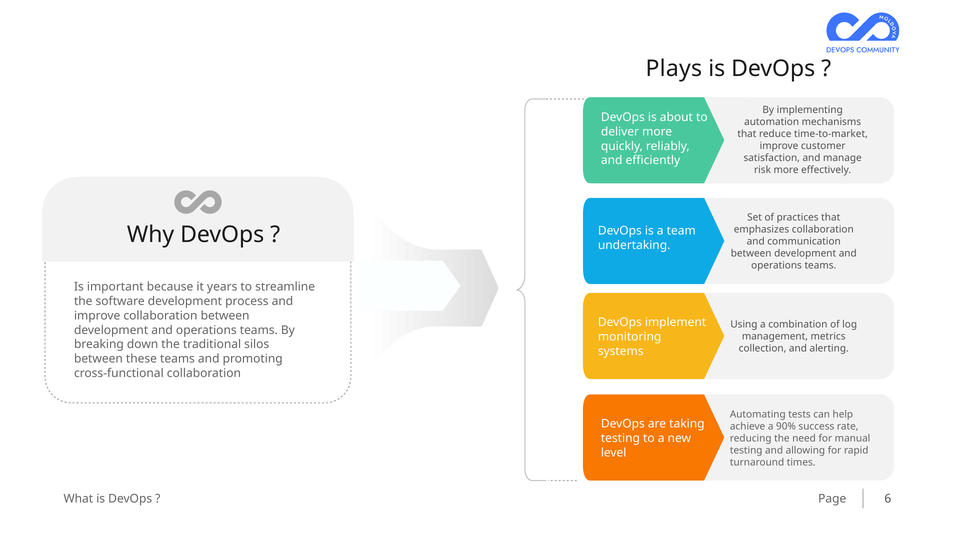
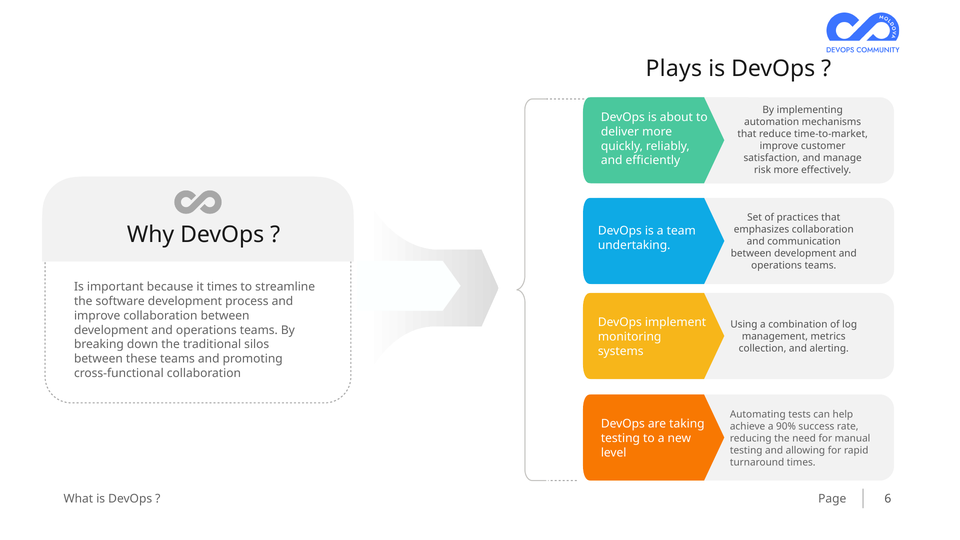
it years: years -> times (222, 287)
